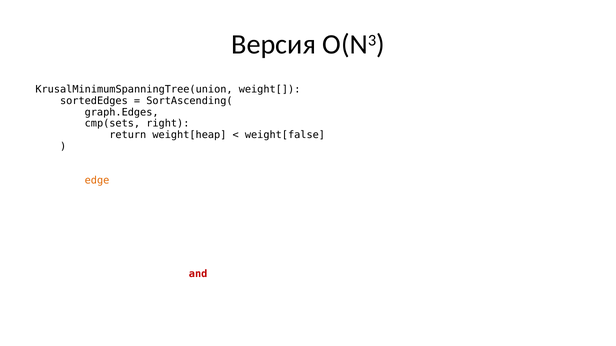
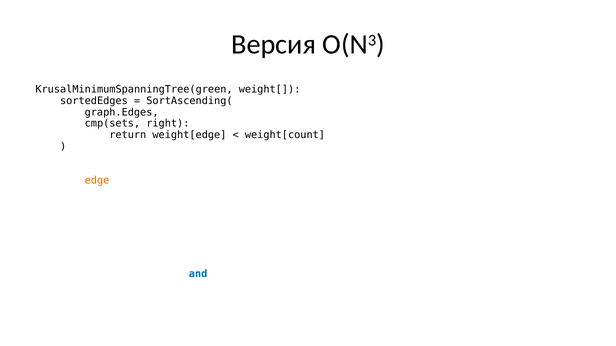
KrusalMinimumSpanningTree(union: KrusalMinimumSpanningTree(union -> KrusalMinimumSpanningTree(green (134, 90)
weight[heap: weight[heap -> weight[edge (189, 135)
weight[false: weight[false -> weight[count (285, 135)
and colour: red -> blue (198, 274)
